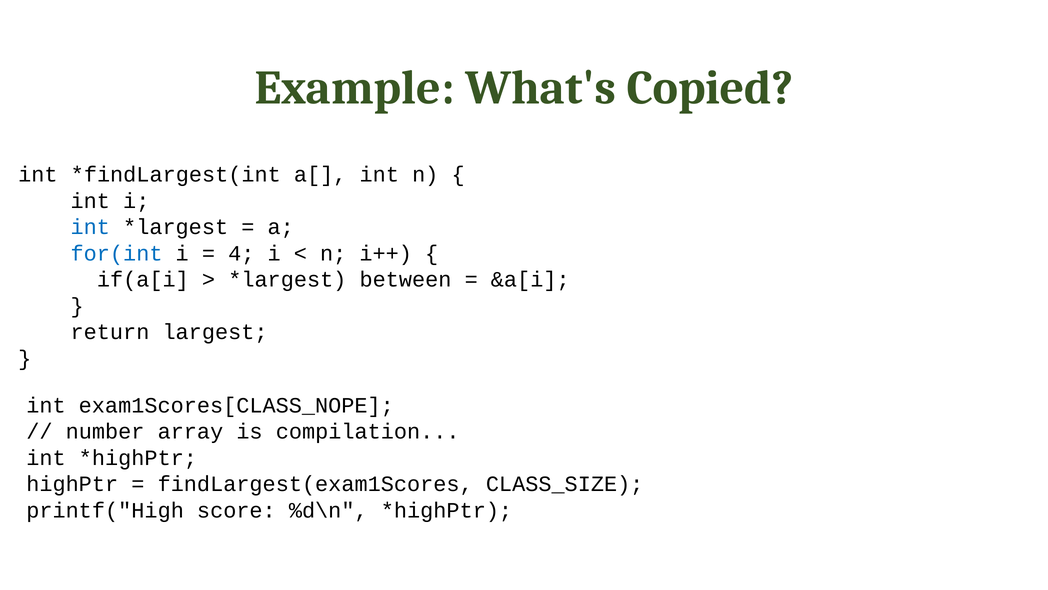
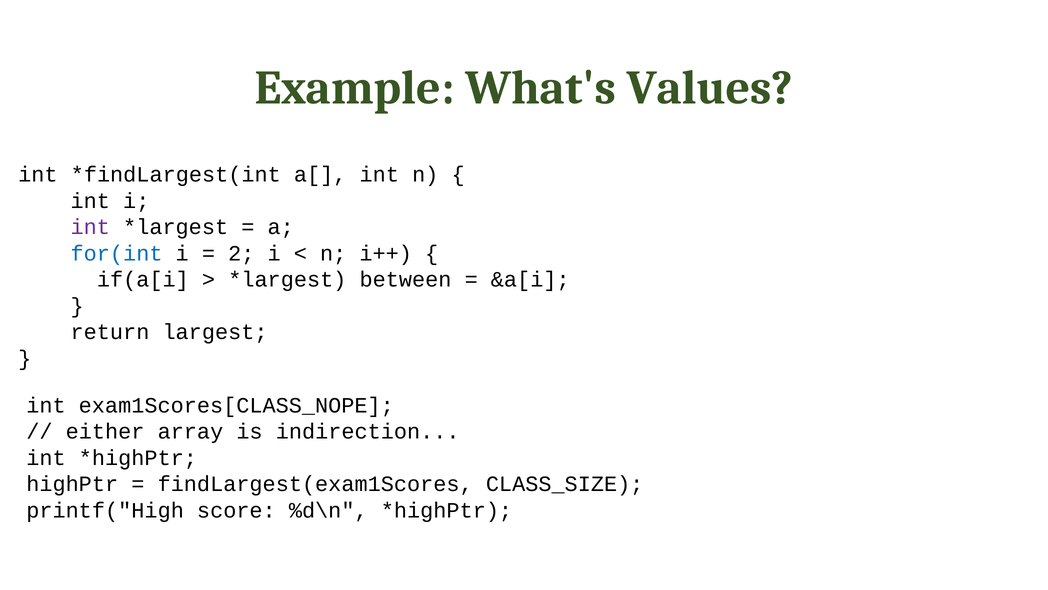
Copied: Copied -> Values (710, 88)
int colour: blue -> purple (90, 227)
4: 4 -> 2 (241, 253)
number: number -> either (105, 431)
compilation: compilation -> indirection (368, 431)
